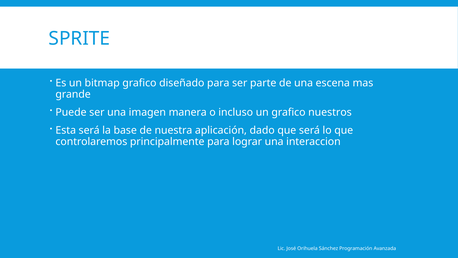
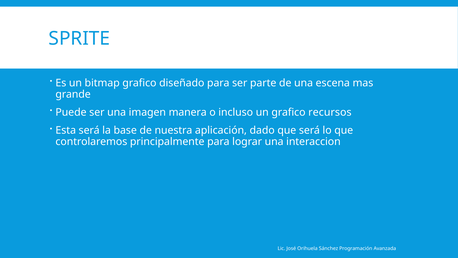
nuestros: nuestros -> recursos (330, 112)
